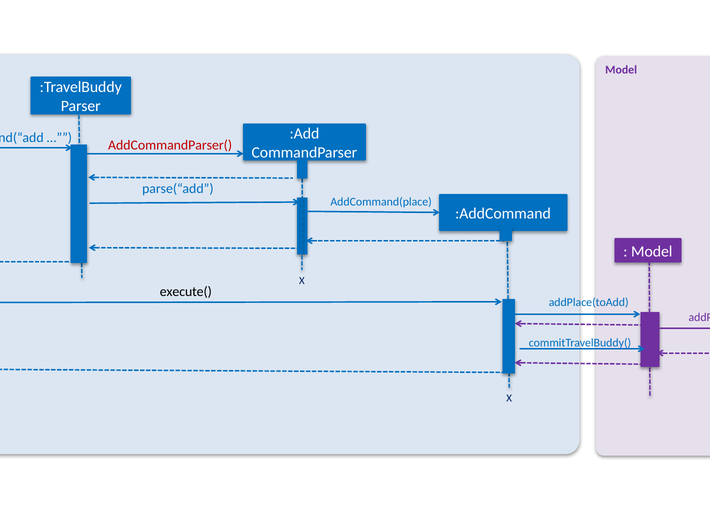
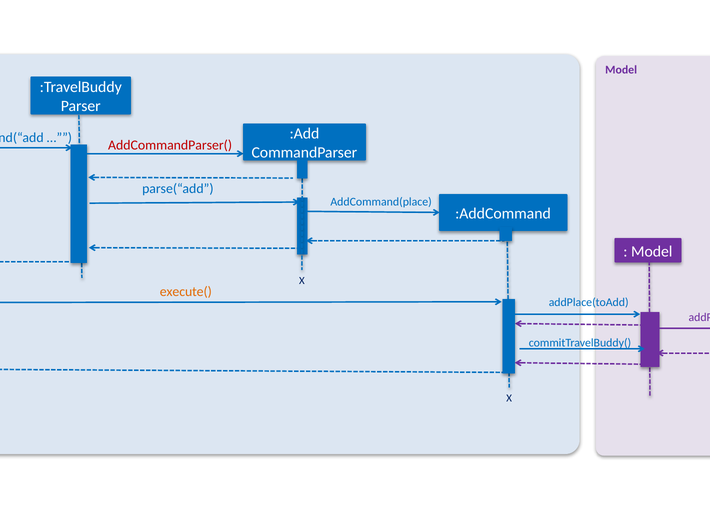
execute( colour: black -> orange (186, 292)
